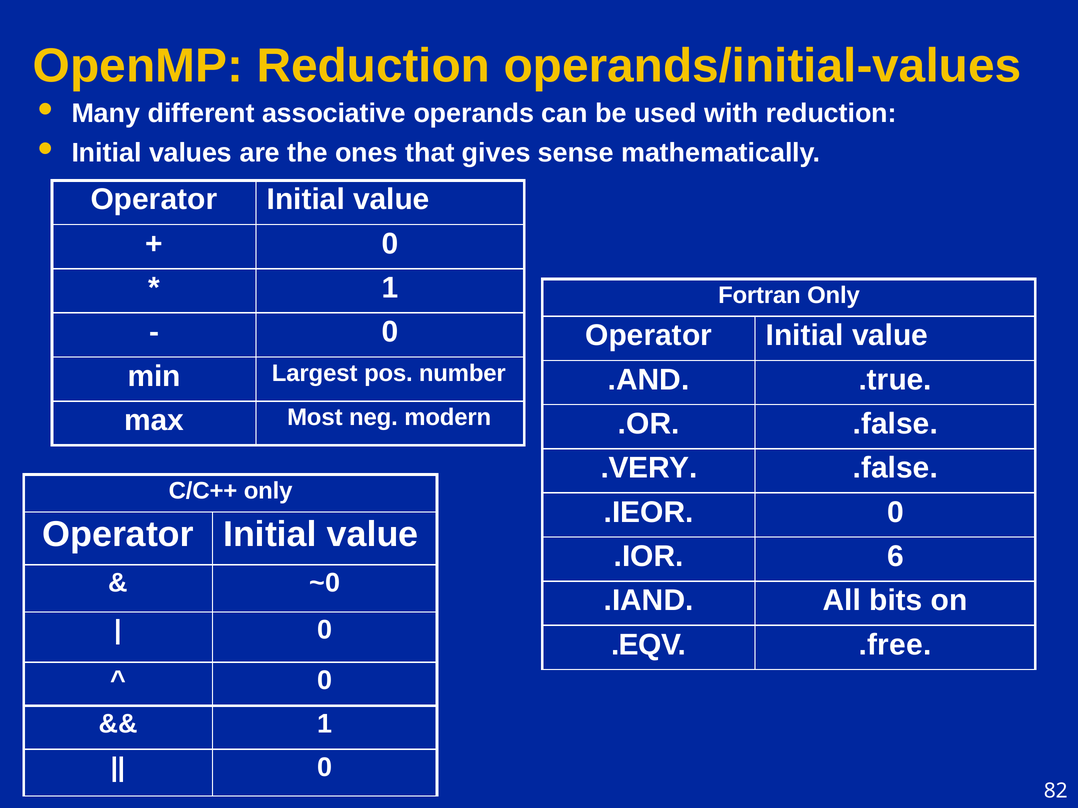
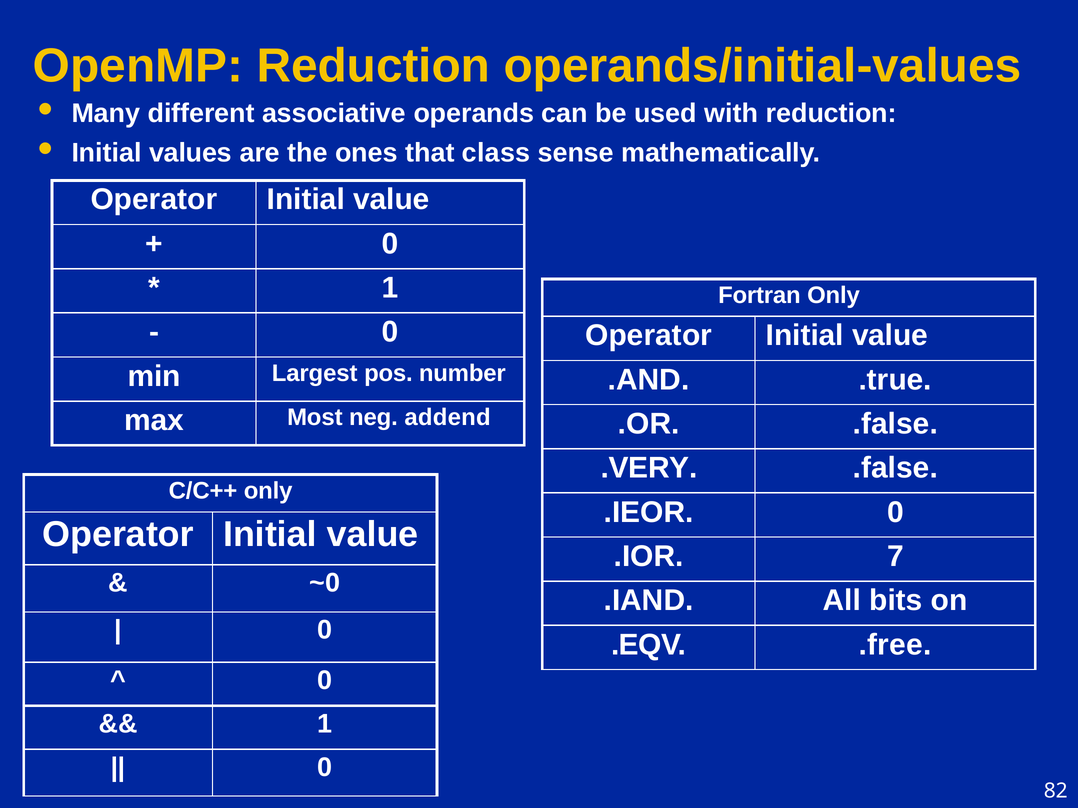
gives: gives -> class (496, 153)
modern: modern -> addend (448, 418)
6: 6 -> 7 (895, 557)
